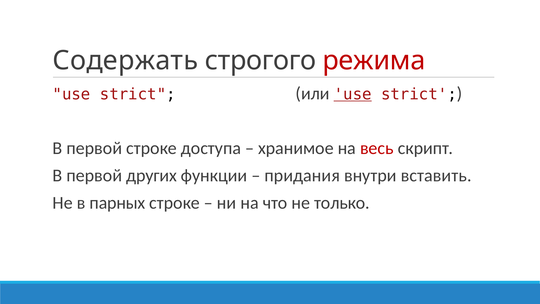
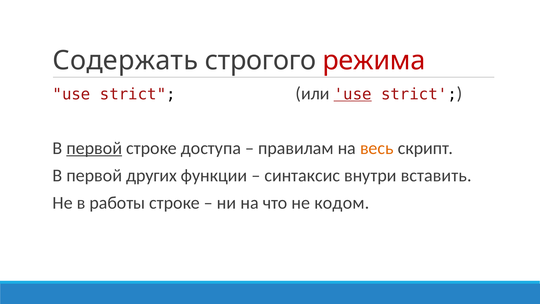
первой underline: none -> present (94, 148)
хранимое: хранимое -> правилам (296, 148)
весь colour: red -> orange (377, 148)
придания: придания -> синтаксис (302, 175)
парных: парных -> работы (117, 203)
только: только -> кодом (342, 203)
